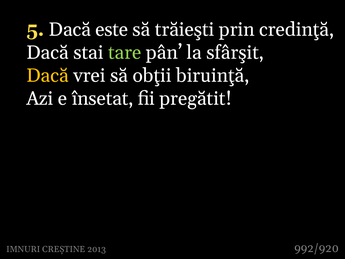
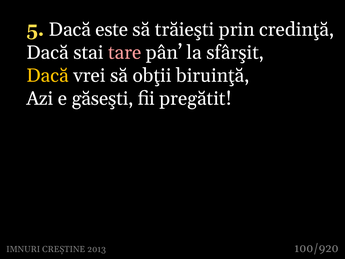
tare colour: light green -> pink (125, 52)
însetat: însetat -> găseşti (103, 98)
992/920: 992/920 -> 100/920 (317, 248)
